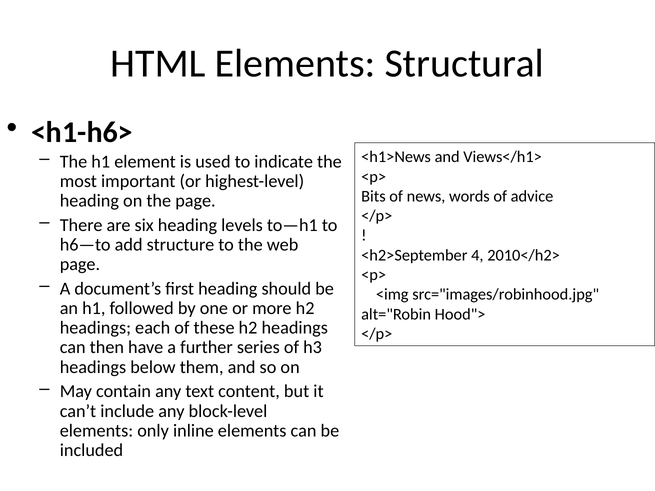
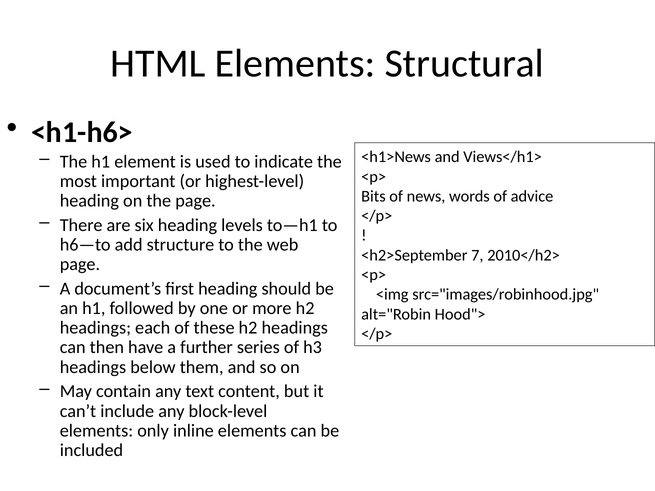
4: 4 -> 7 (477, 255)
